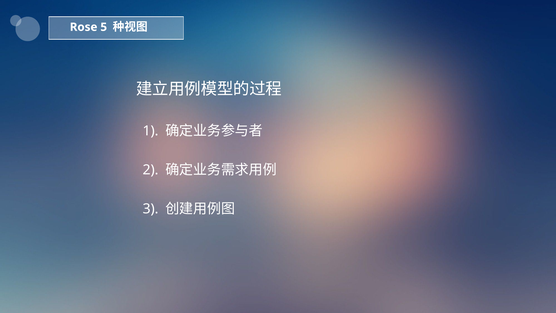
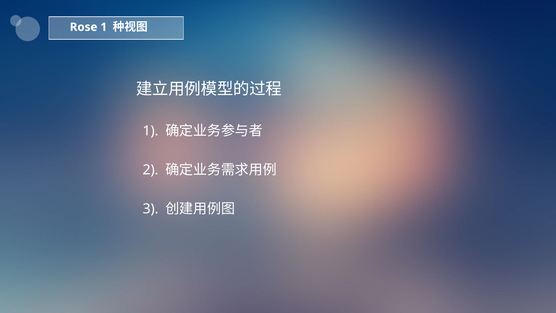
Rose 5: 5 -> 1 (104, 27)
